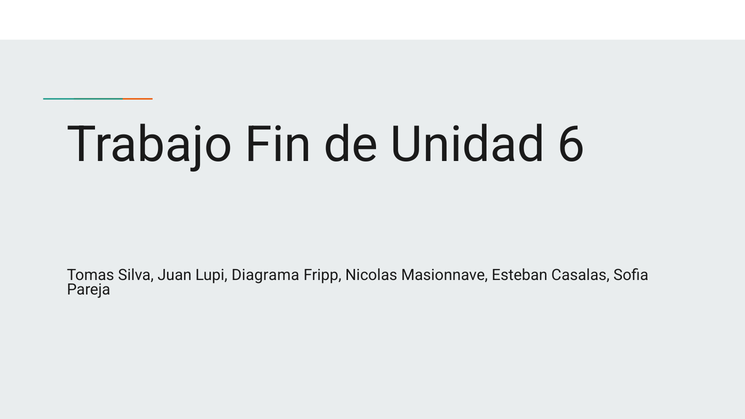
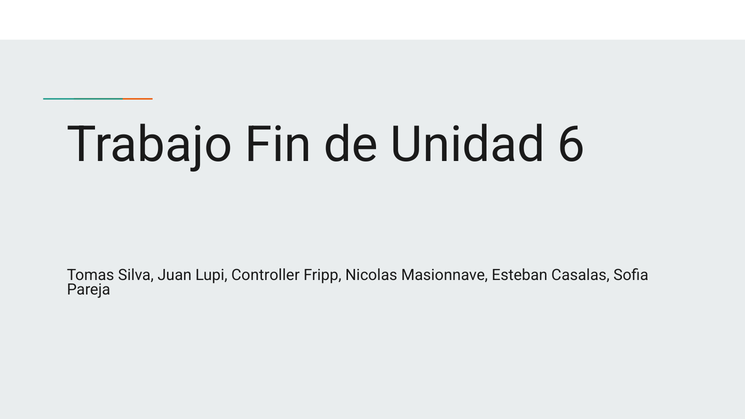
Diagrama: Diagrama -> Controller (265, 275)
